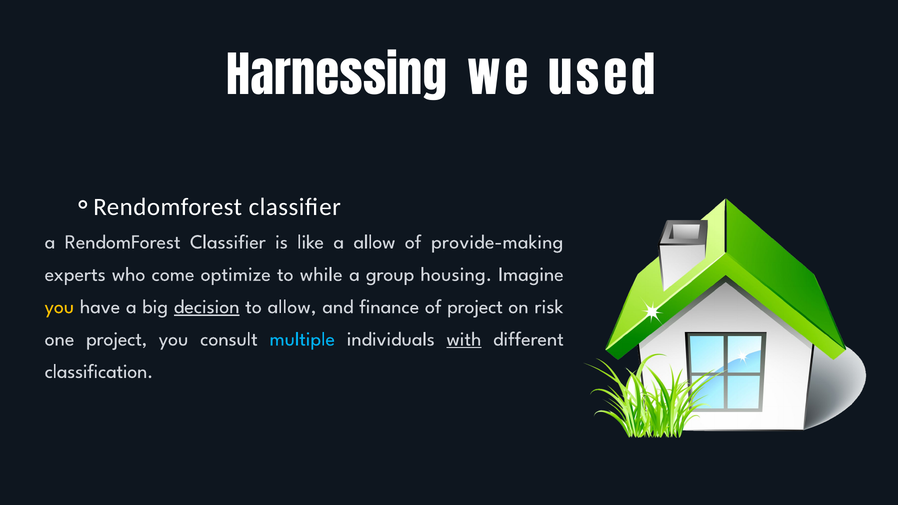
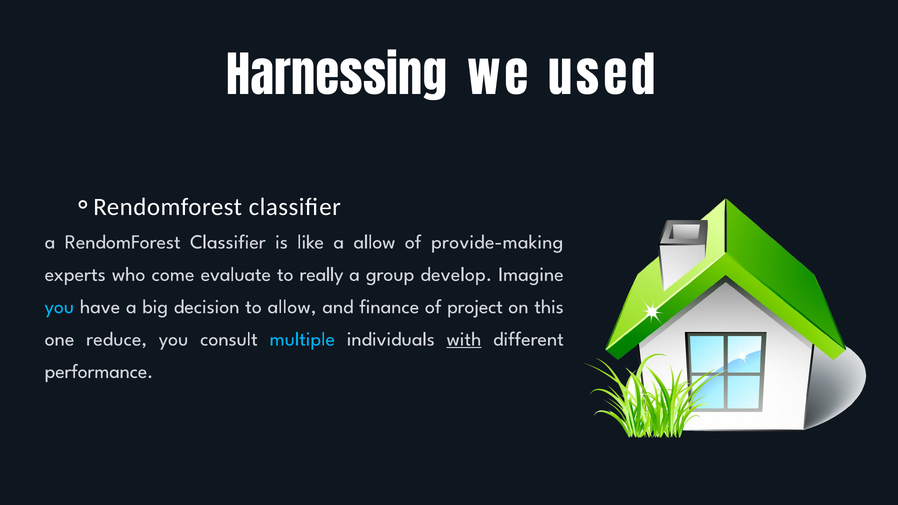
optimize: optimize -> evaluate (236, 274)
while: while -> really (321, 274)
housing: housing -> develop (456, 274)
you colour: yellow -> light blue (59, 307)
decision underline: present -> none (207, 307)
risk: risk -> this (549, 307)
one project: project -> reduce (117, 339)
classification: classification -> performance (99, 371)
